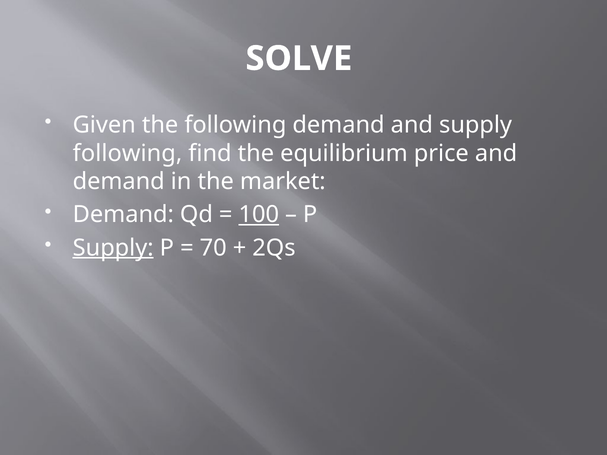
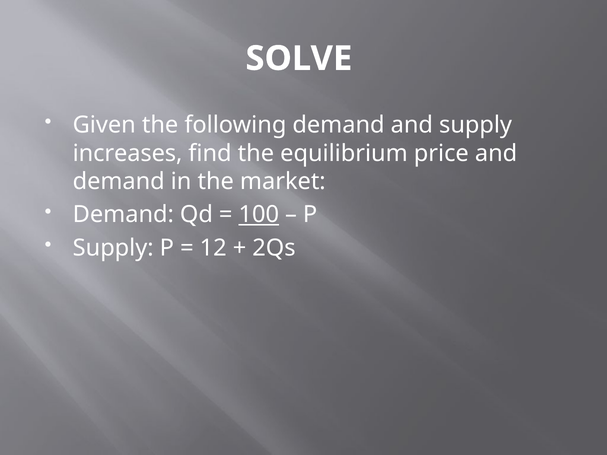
following: following -> increases (128, 153)
Supply underline: present -> none (113, 248)
70: 70 -> 12 (213, 248)
